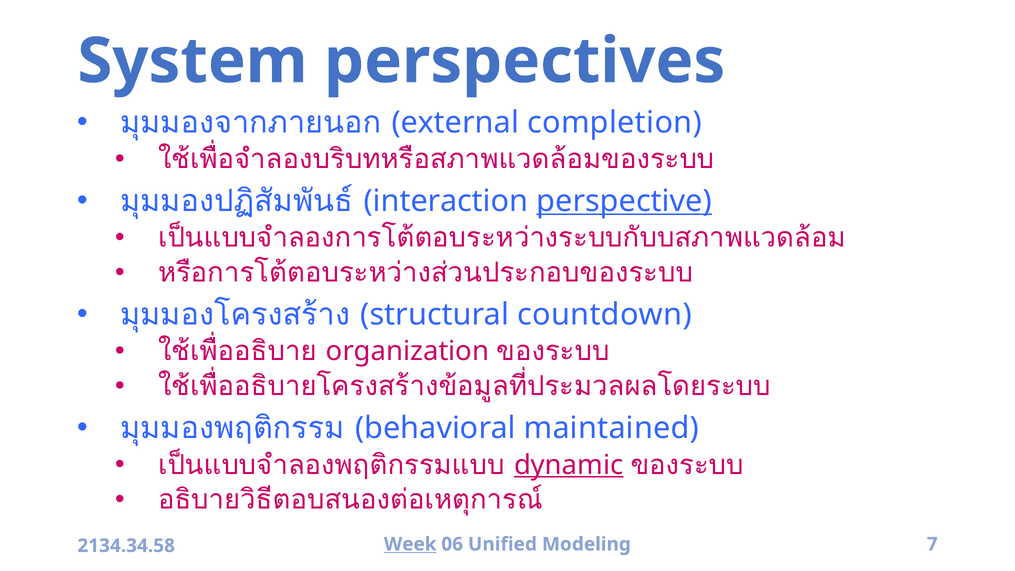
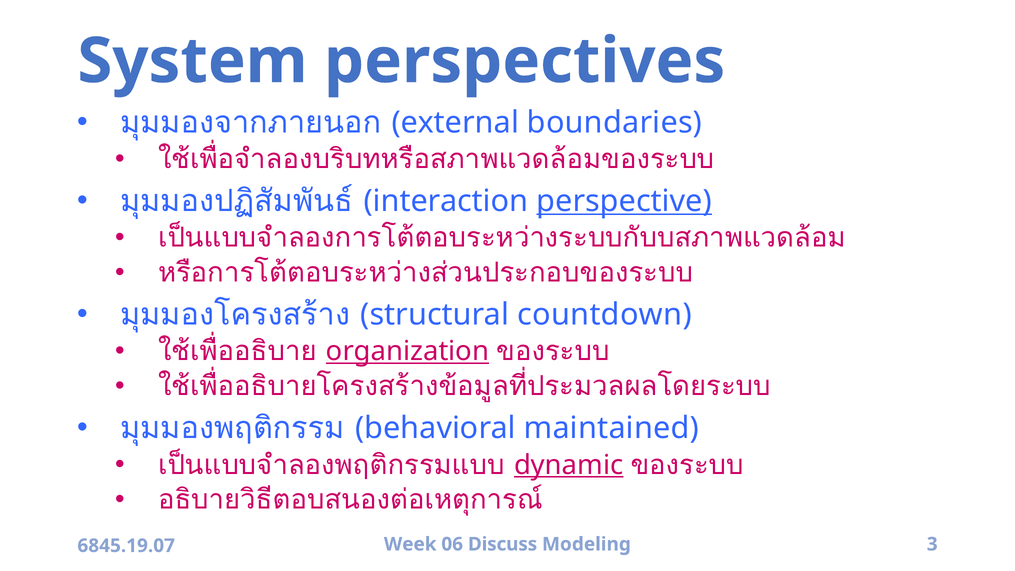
completion: completion -> boundaries (615, 122)
organization underline: none -> present (408, 351)
Week underline: present -> none (410, 544)
Unified: Unified -> Discuss (503, 544)
7: 7 -> 3 (932, 544)
2134.34.58: 2134.34.58 -> 6845.19.07 (126, 546)
